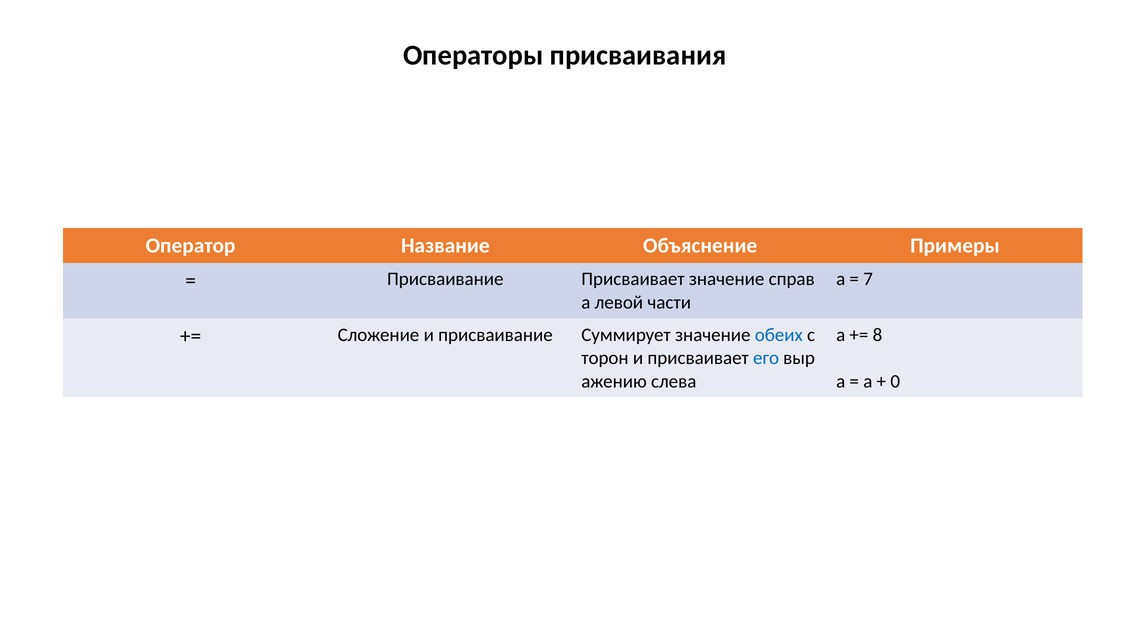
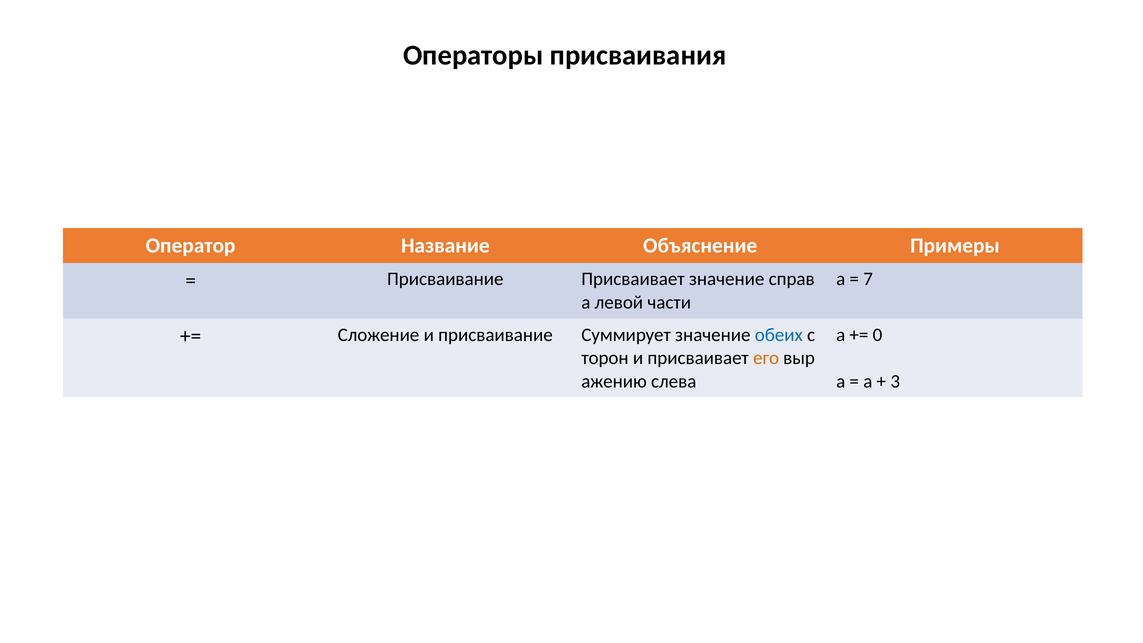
8: 8 -> 0 (878, 335)
его colour: blue -> orange (766, 358)
0: 0 -> 3 (895, 381)
